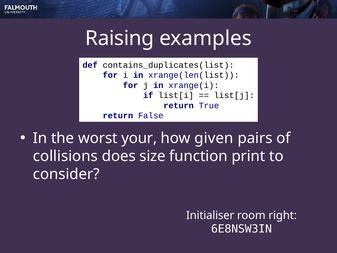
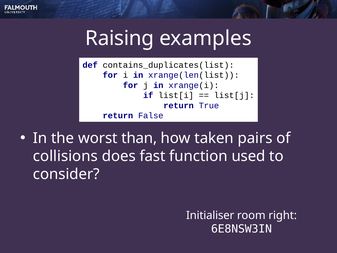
your: your -> than (139, 138)
given: given -> taken (214, 138)
size: size -> fast (153, 156)
print: print -> used (248, 156)
